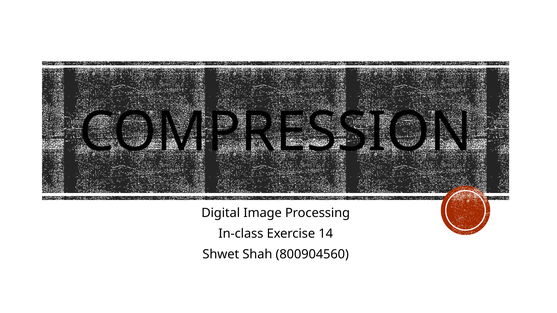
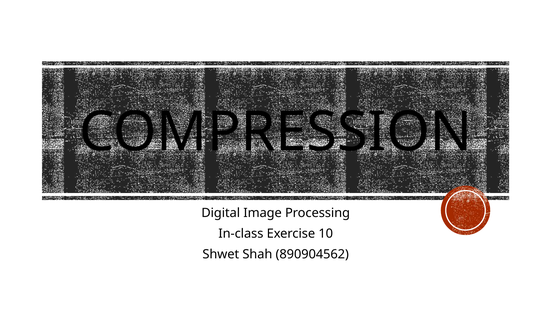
14: 14 -> 10 (326, 234)
800904560: 800904560 -> 890904562 (312, 254)
